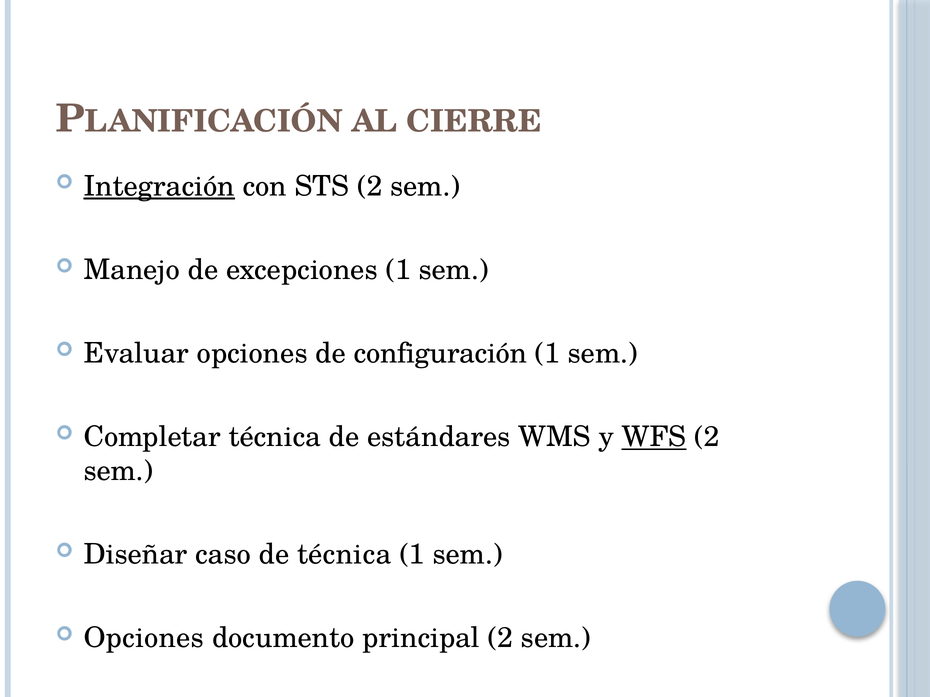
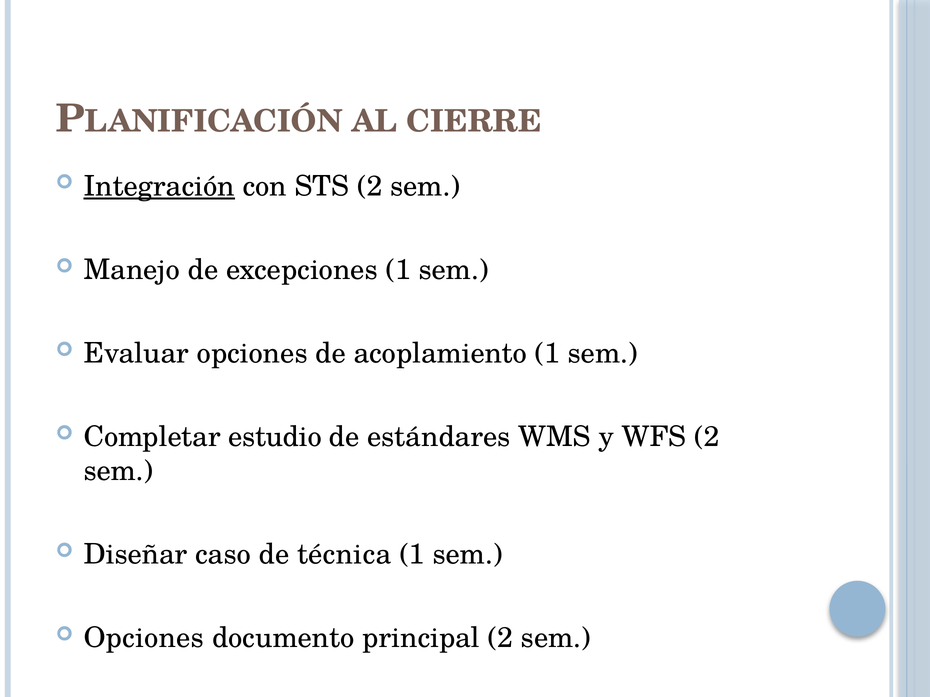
configuración: configuración -> acoplamiento (440, 354)
Completar técnica: técnica -> estudio (275, 437)
WFS underline: present -> none (654, 437)
